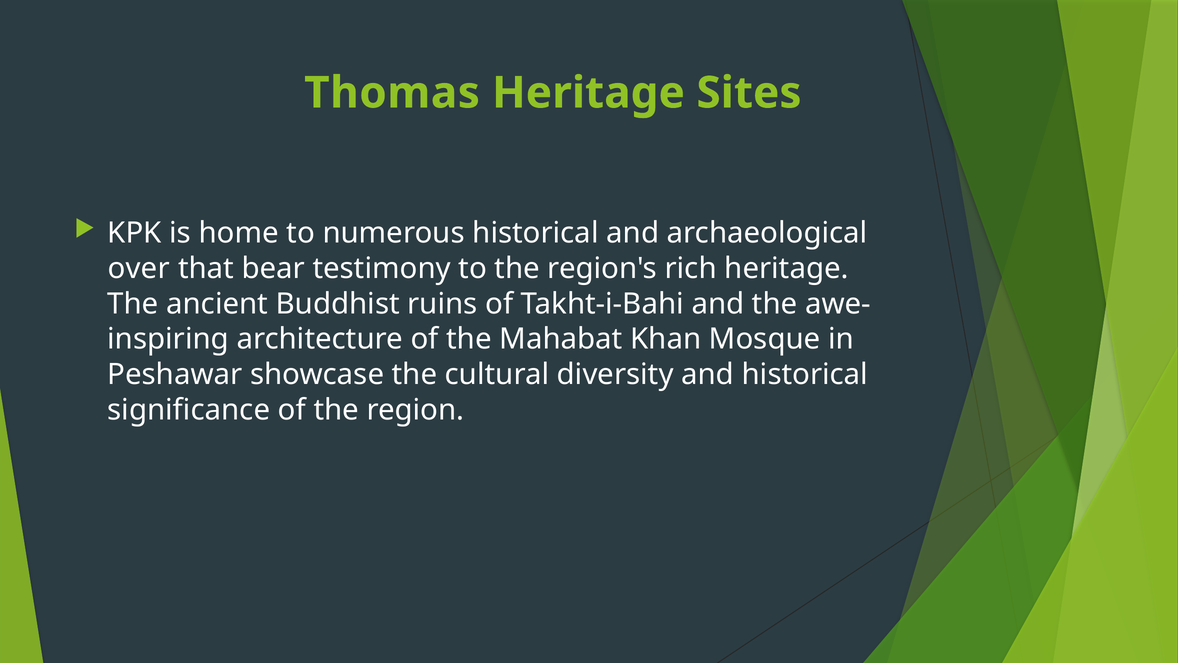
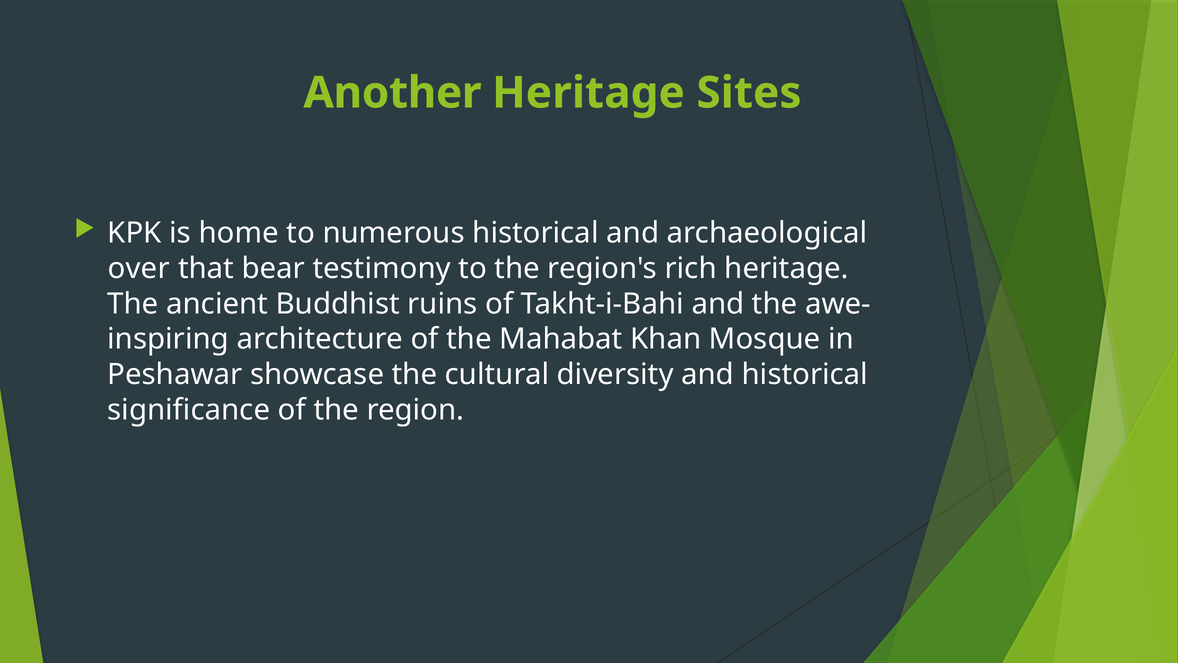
Thomas: Thomas -> Another (392, 93)
